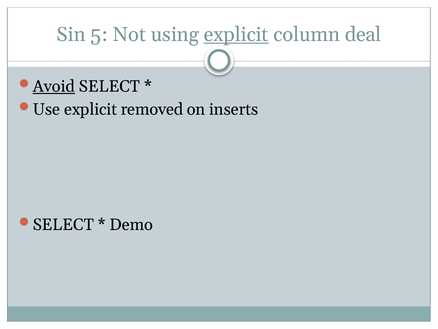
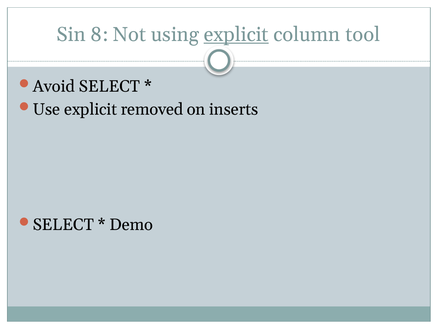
5: 5 -> 8 (99, 34)
deal: deal -> tool (363, 34)
Avoid underline: present -> none (54, 86)
